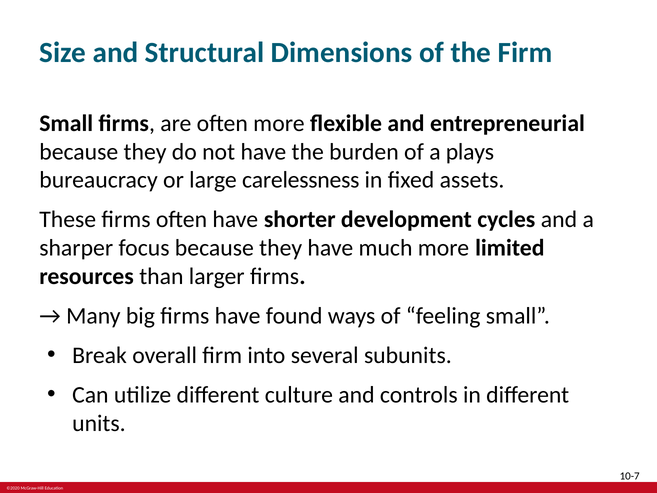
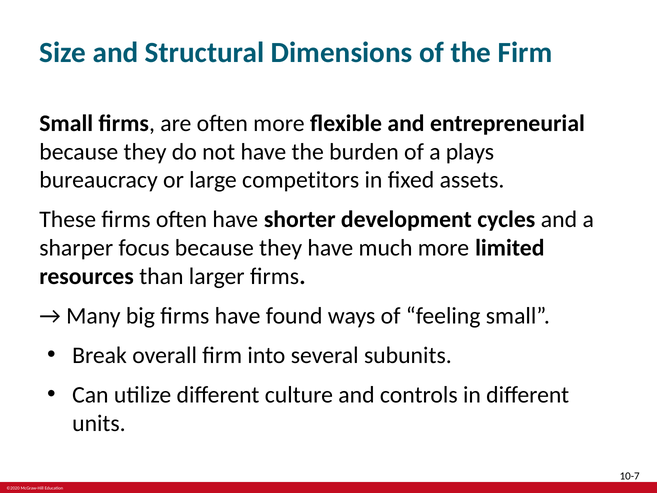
carelessness: carelessness -> competitors (301, 180)
